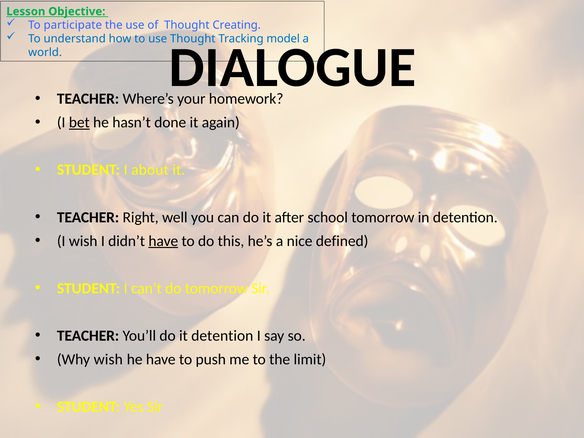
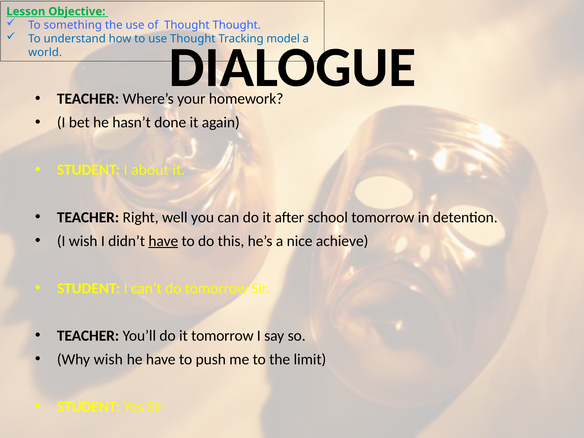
participate: participate -> something (73, 25)
Thought Creating: Creating -> Thought (237, 25)
bet underline: present -> none (79, 123)
defined: defined -> achieve (342, 241)
it detention: detention -> tomorrow (222, 336)
